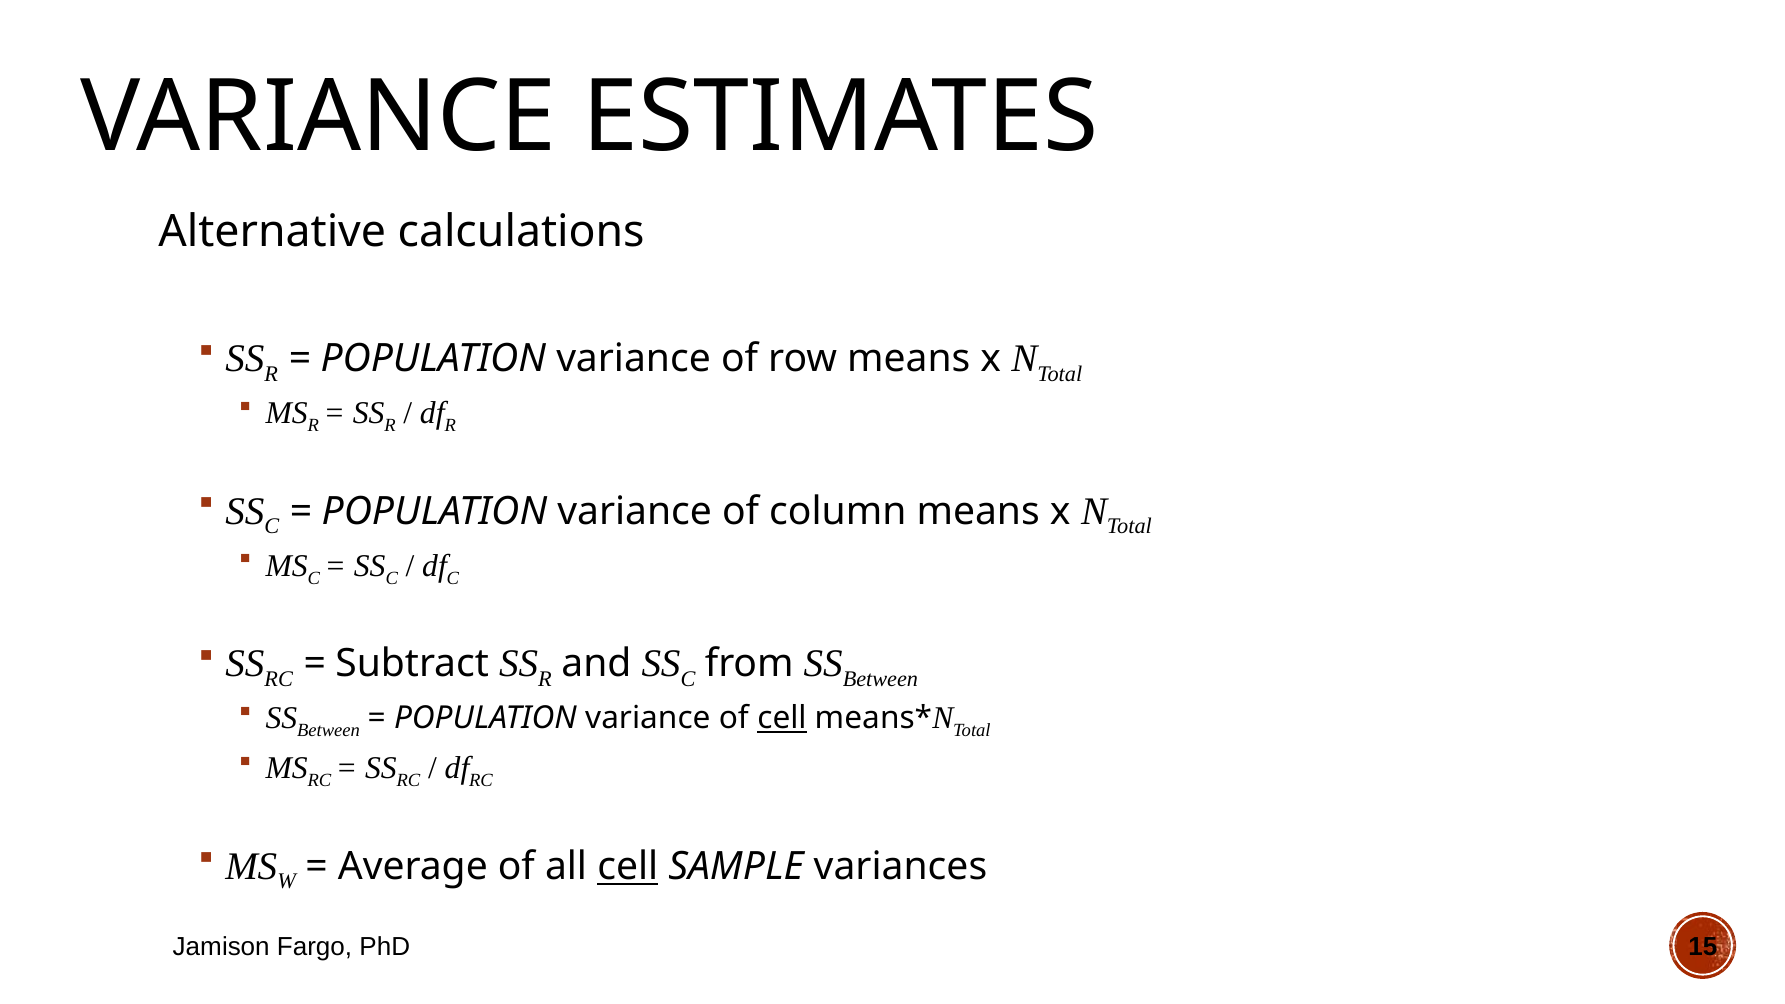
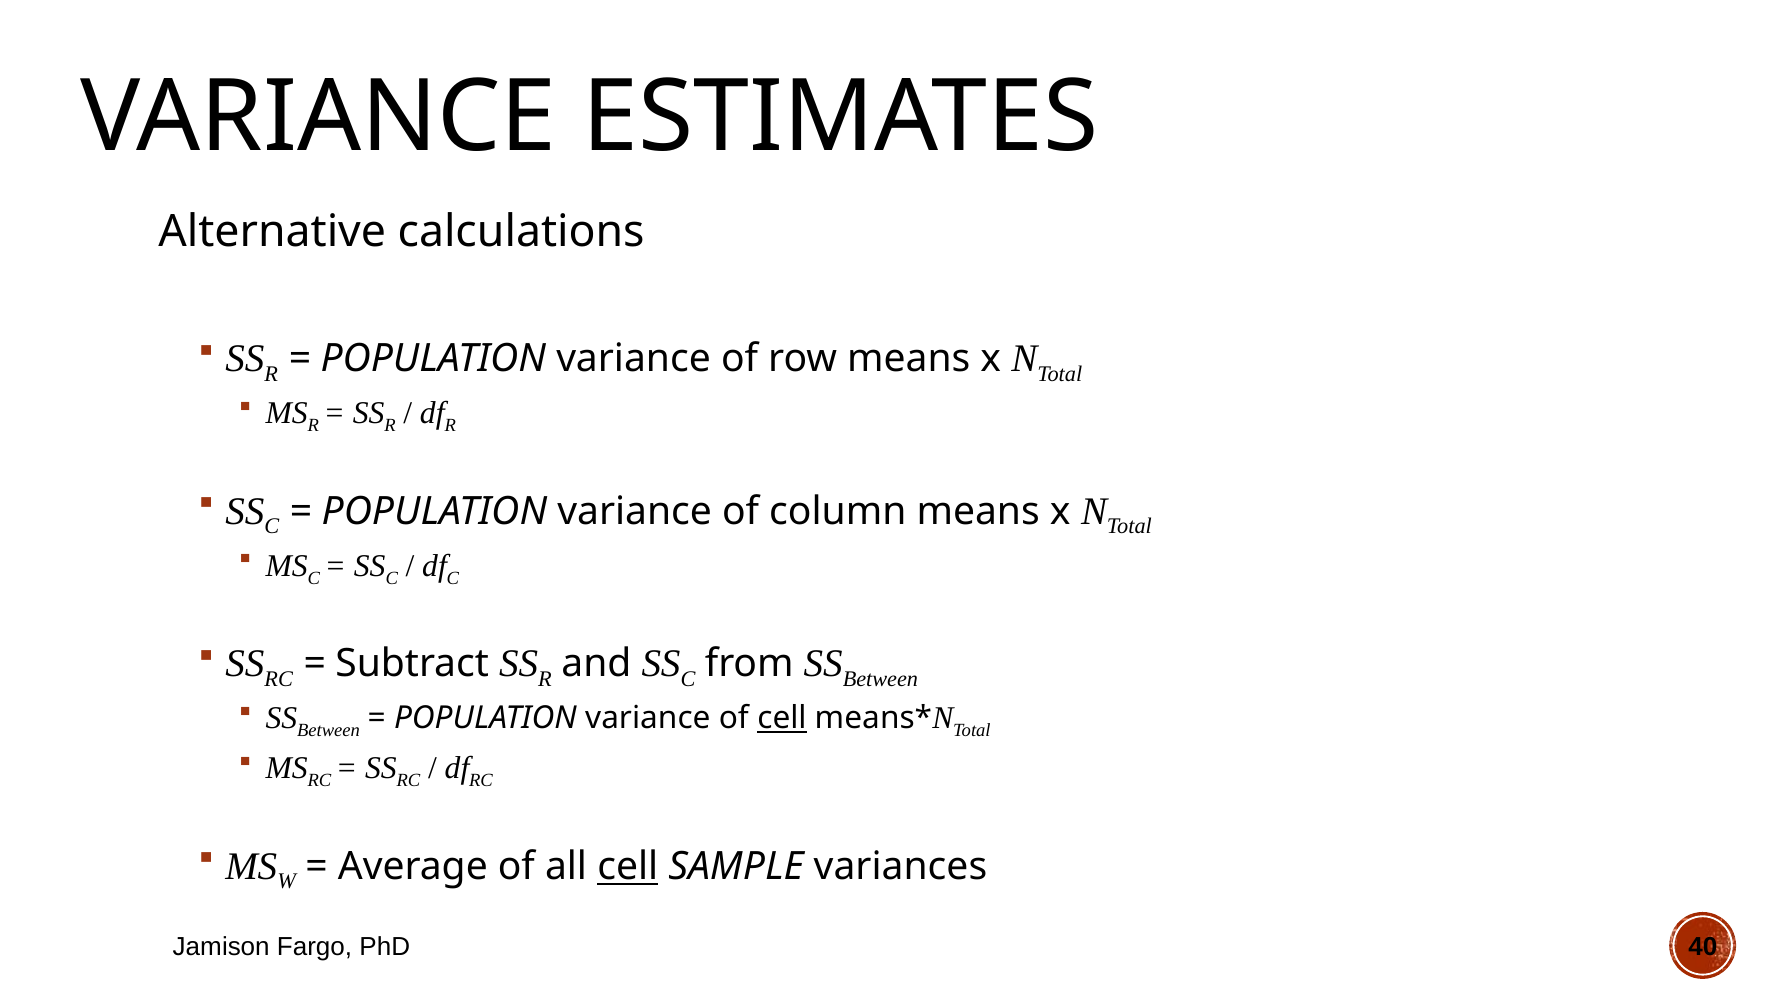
15: 15 -> 40 (1703, 947)
